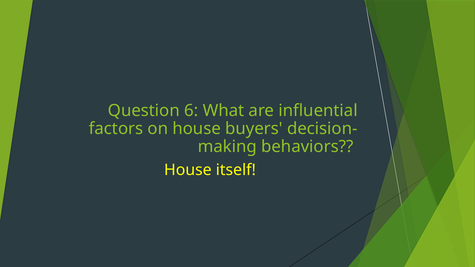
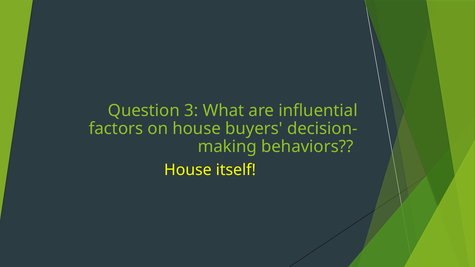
6: 6 -> 3 (191, 111)
